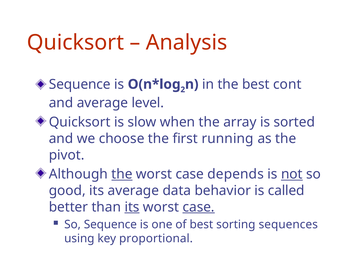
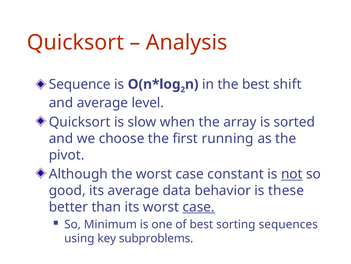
cont: cont -> shift (287, 84)
the underline: present -> none (122, 174)
depends: depends -> constant (236, 174)
called: called -> these (286, 190)
its underline: present -> none (132, 206)
So Sequence: Sequence -> Minimum (110, 224)
proportional: proportional -> subproblems (156, 238)
